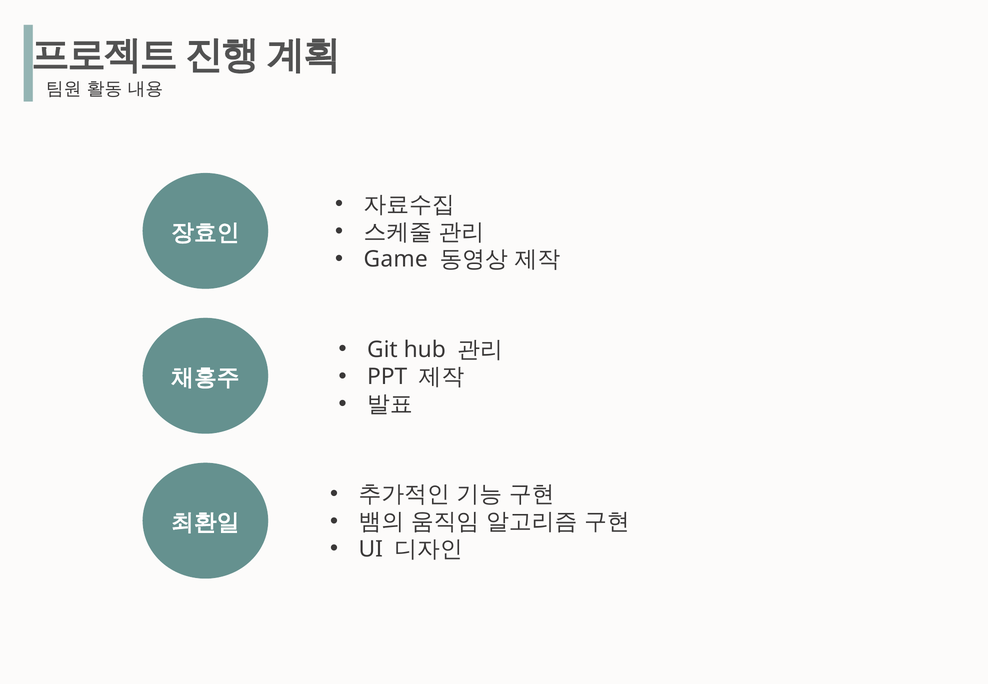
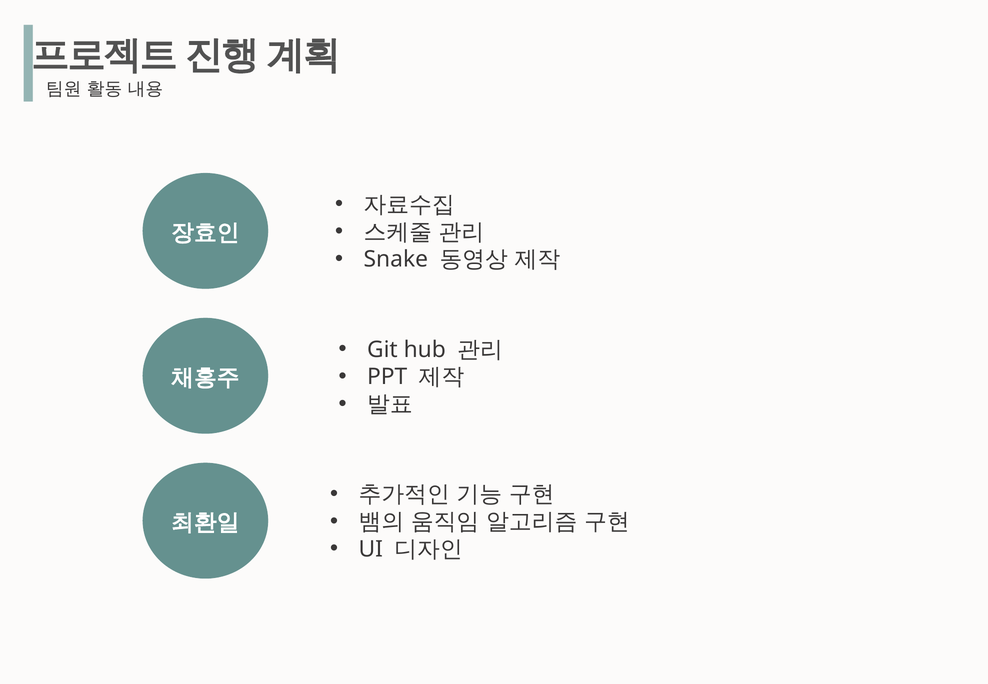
Game: Game -> Snake (396, 259)
